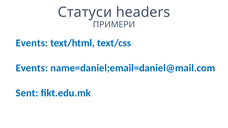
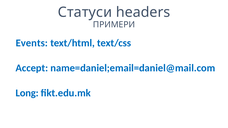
Events: Events -> Accept (32, 68)
Sent: Sent -> Long (27, 93)
